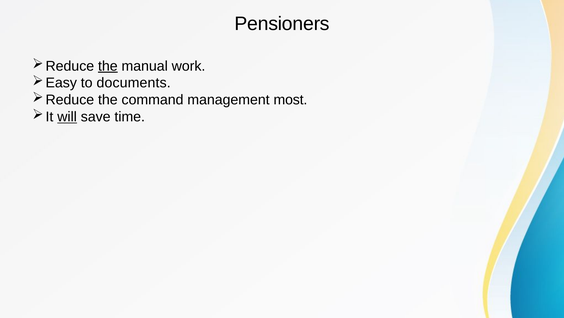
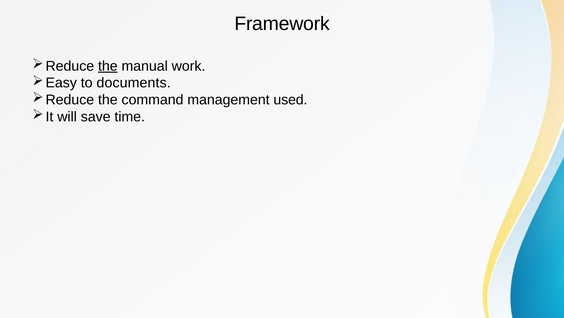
Pensioners: Pensioners -> Framework (282, 24)
most: most -> used (290, 100)
will underline: present -> none (67, 117)
